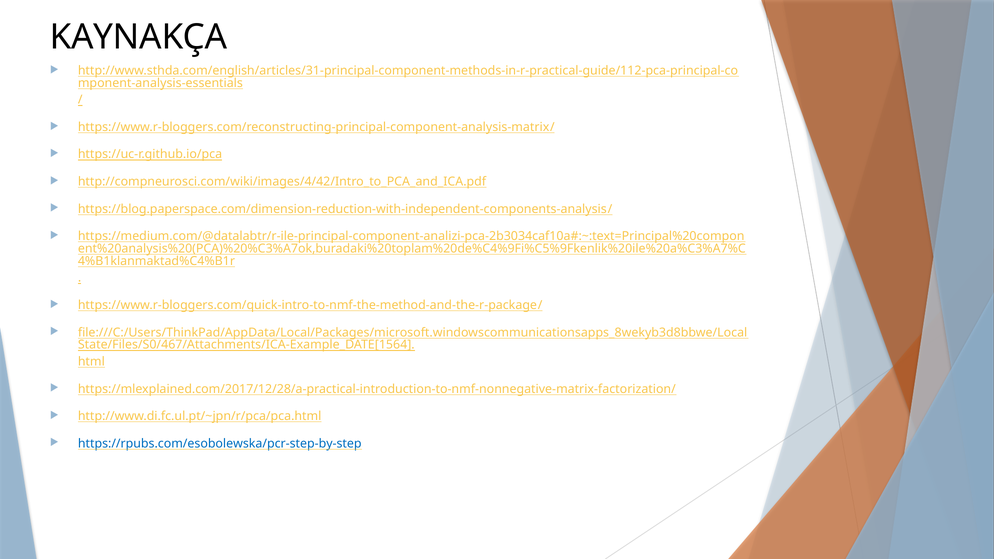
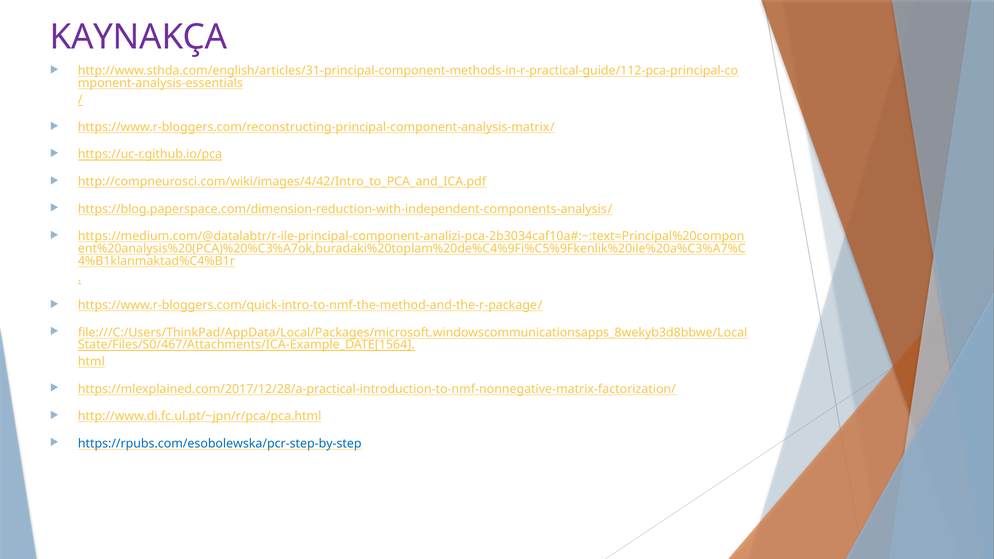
KAYNAKÇA colour: black -> purple (139, 37)
